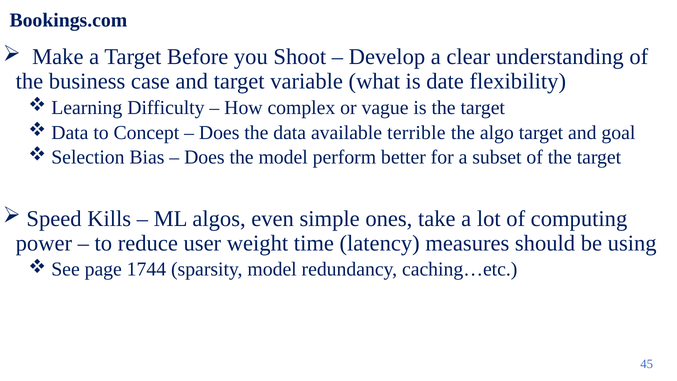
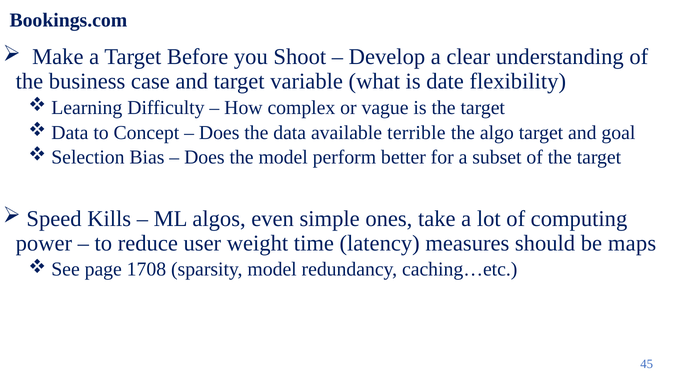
using: using -> maps (632, 243)
1744: 1744 -> 1708 (146, 269)
